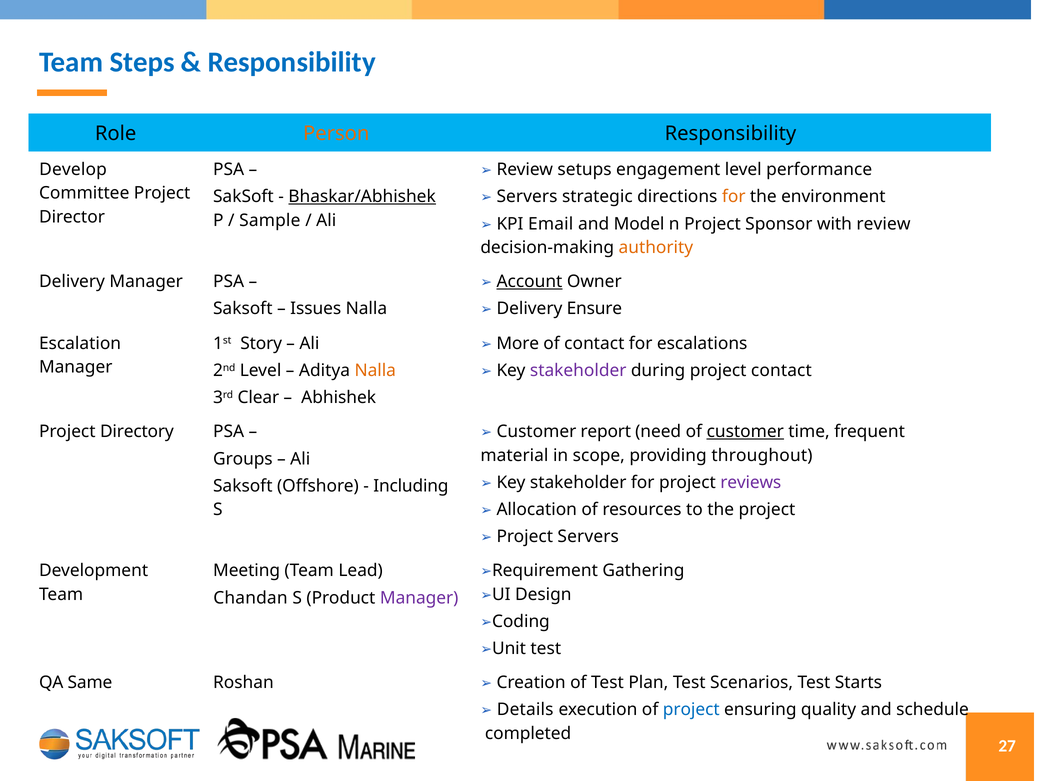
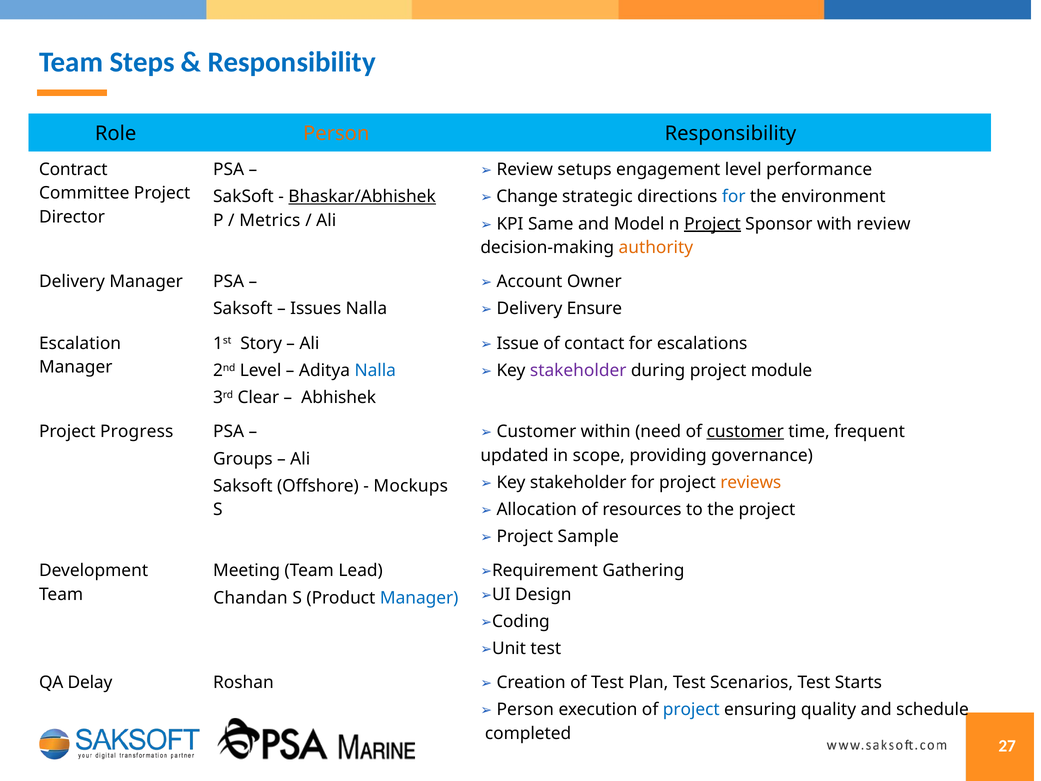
Develop: Develop -> Contract (73, 170)
Servers: Servers -> Change (527, 197)
for colour: orange -> blue (734, 197)
Sample: Sample -> Metrics (270, 220)
Email: Email -> Same (551, 224)
Project underline: none -> present (712, 224)
Account underline: present -> none (529, 281)
More: More -> Issue (518, 343)
Nalla colour: orange -> blue (375, 370)
project contact: contact -> module (782, 370)
report: report -> within (606, 432)
Directory: Directory -> Progress (137, 432)
material: material -> updated (514, 455)
throughout: throughout -> governance (762, 455)
reviews colour: purple -> orange (751, 482)
Including: Including -> Mockups (411, 486)
Project Servers: Servers -> Sample (588, 537)
Manager colour: purple -> blue (419, 598)
Same: Same -> Delay (90, 682)
Details: Details -> Person (525, 709)
